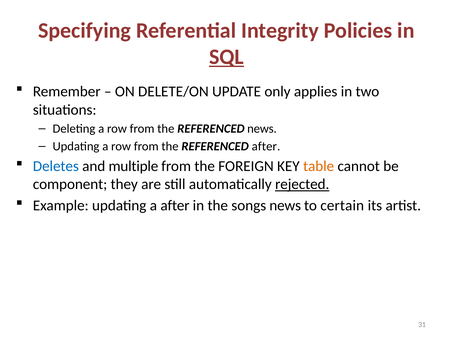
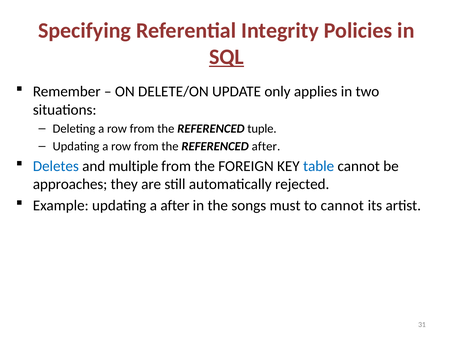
REFERENCED news: news -> tuple (262, 129)
table colour: orange -> blue (319, 166)
component: component -> approaches (70, 184)
rejected underline: present -> none (302, 184)
songs news: news -> must (285, 205)
to certain: certain -> cannot (342, 205)
